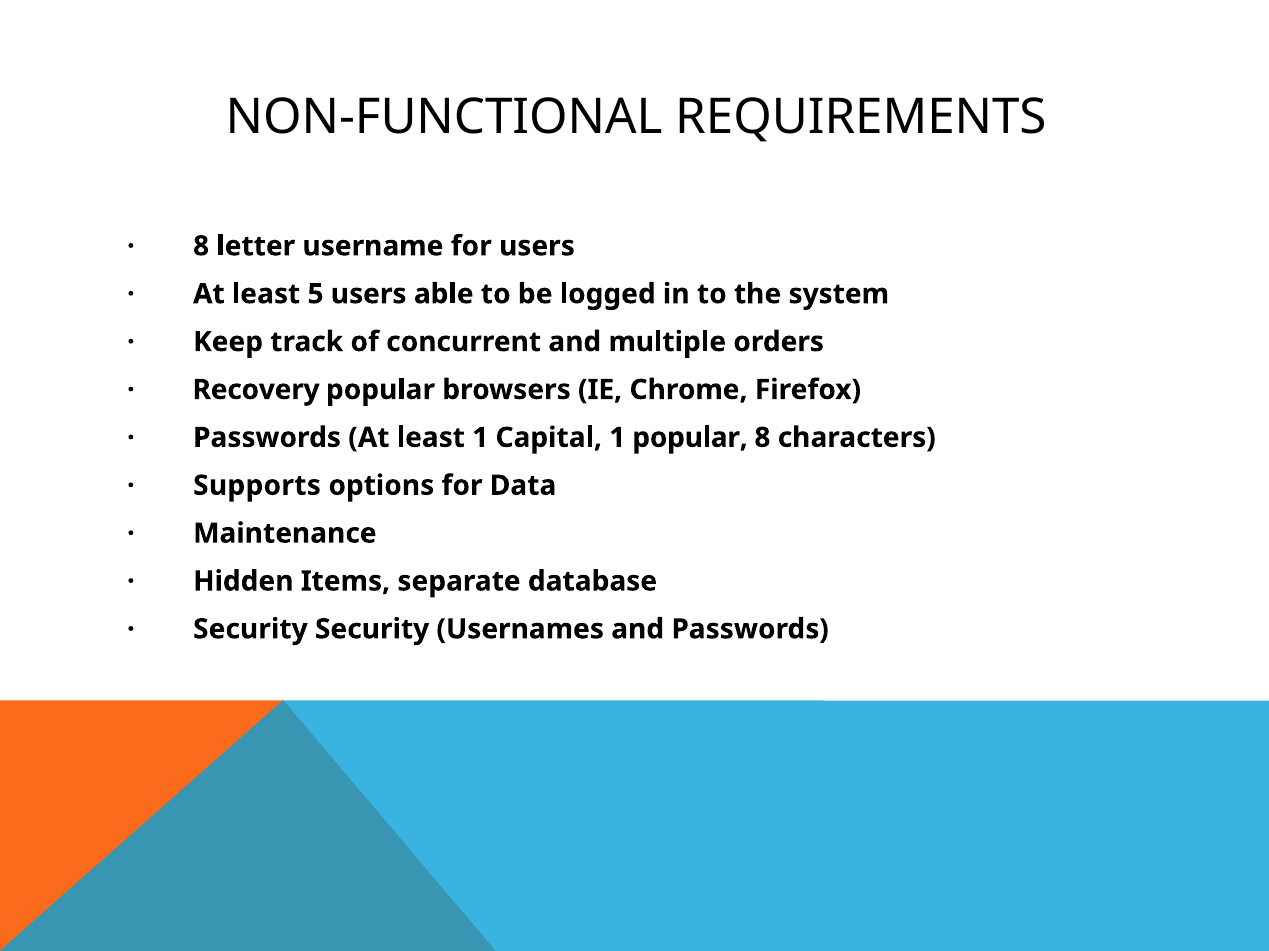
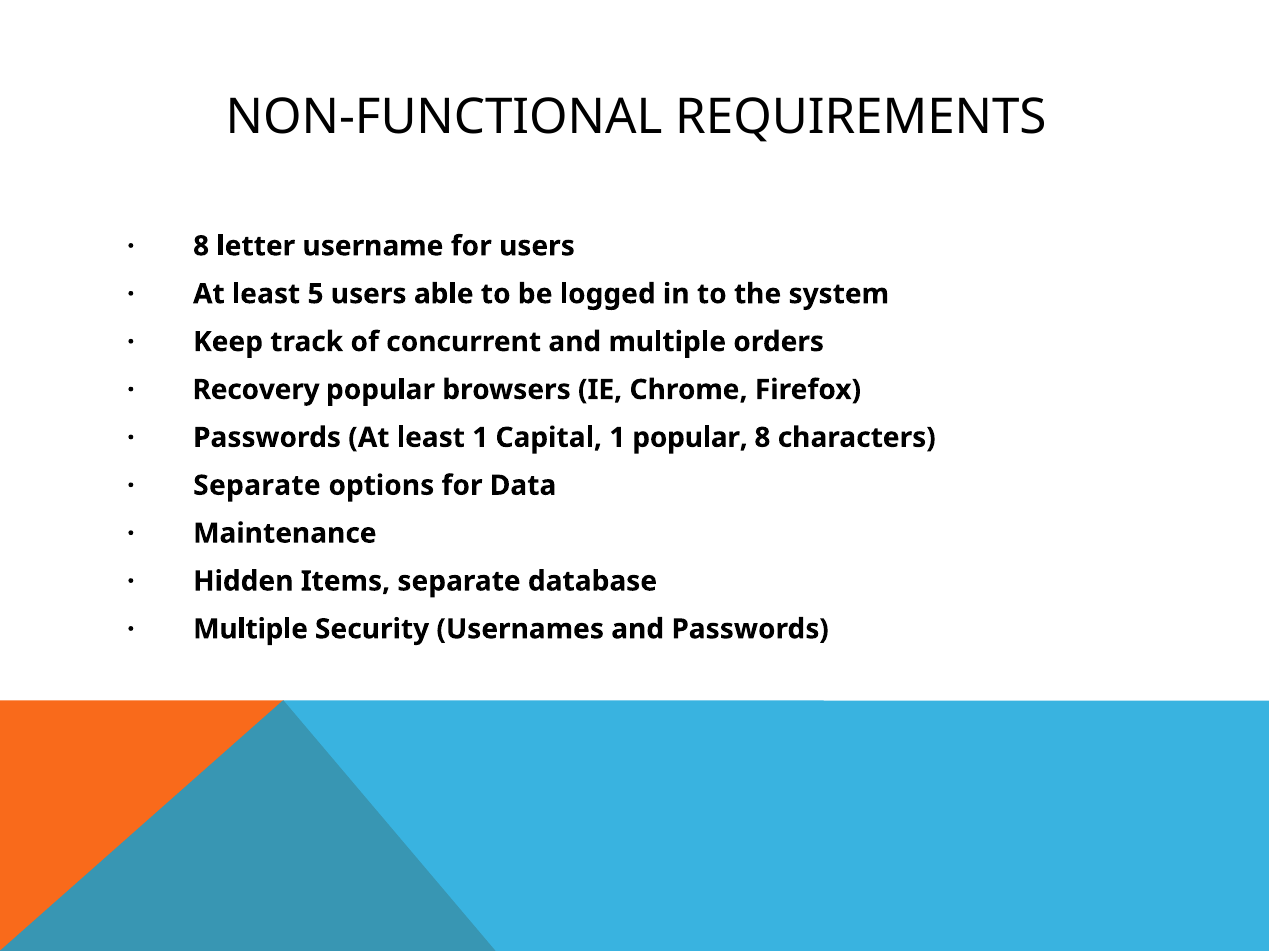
Supports: Supports -> Separate (257, 486)
Security: Security -> Multiple (251, 630)
